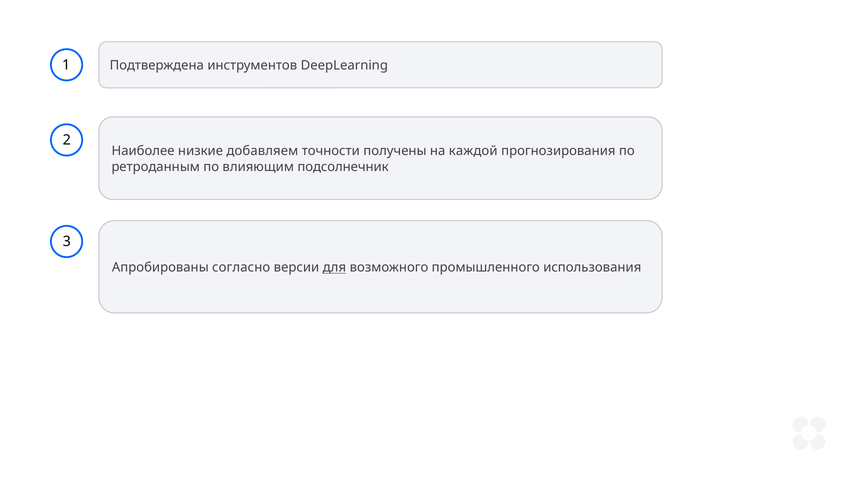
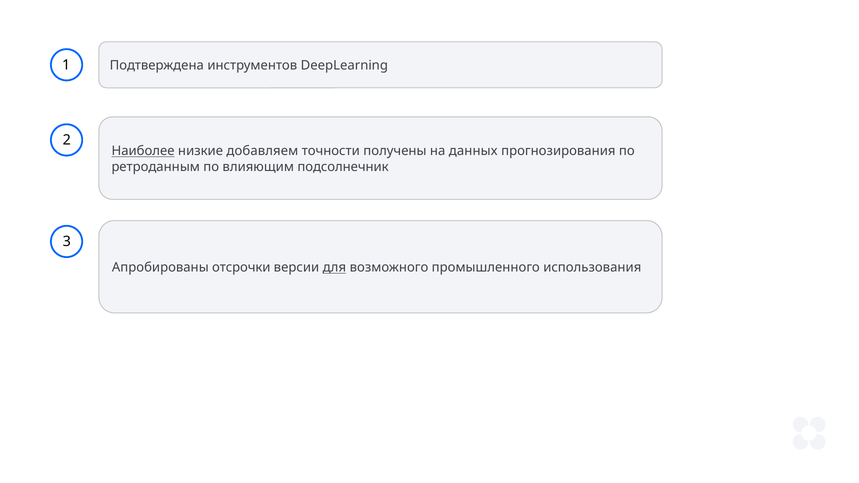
Наиболее underline: none -> present (143, 151)
каждой: каждой -> данных (473, 151)
согласно: согласно -> отсрочки (241, 268)
